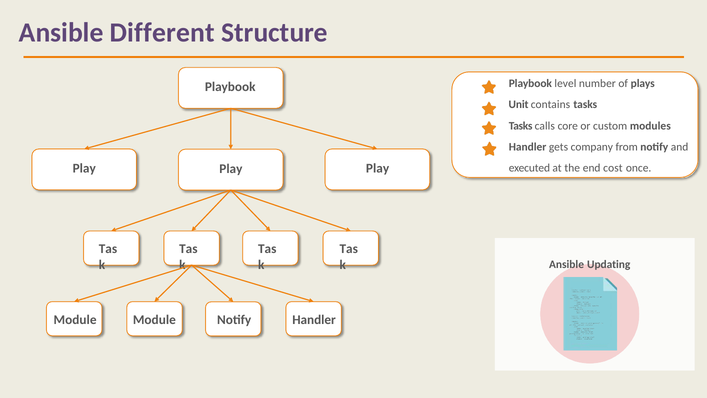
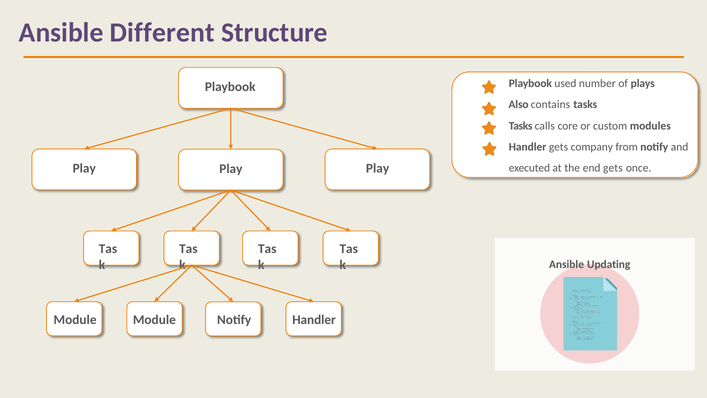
level: level -> used (565, 83)
Unit: Unit -> Also (519, 104)
end cost: cost -> gets (613, 168)
